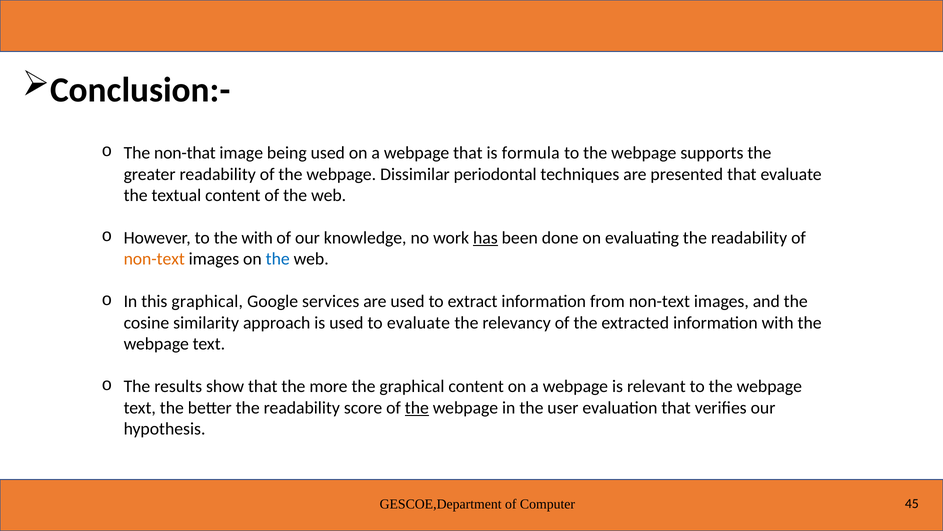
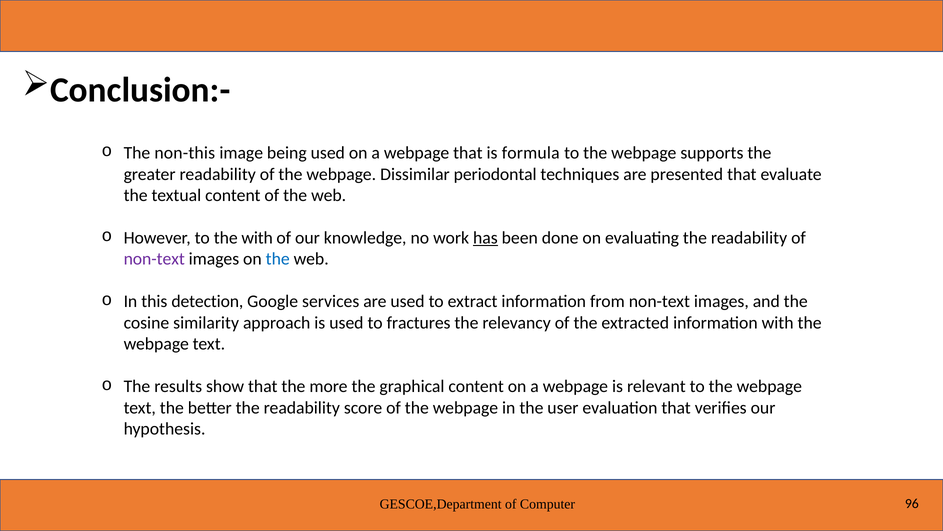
non-that: non-that -> non-this (185, 153)
non-text colour: orange -> purple (154, 259)
this graphical: graphical -> detection (207, 301)
to evaluate: evaluate -> fractures (419, 323)
the underline: present -> none (417, 407)
45: 45 -> 96 (912, 503)
